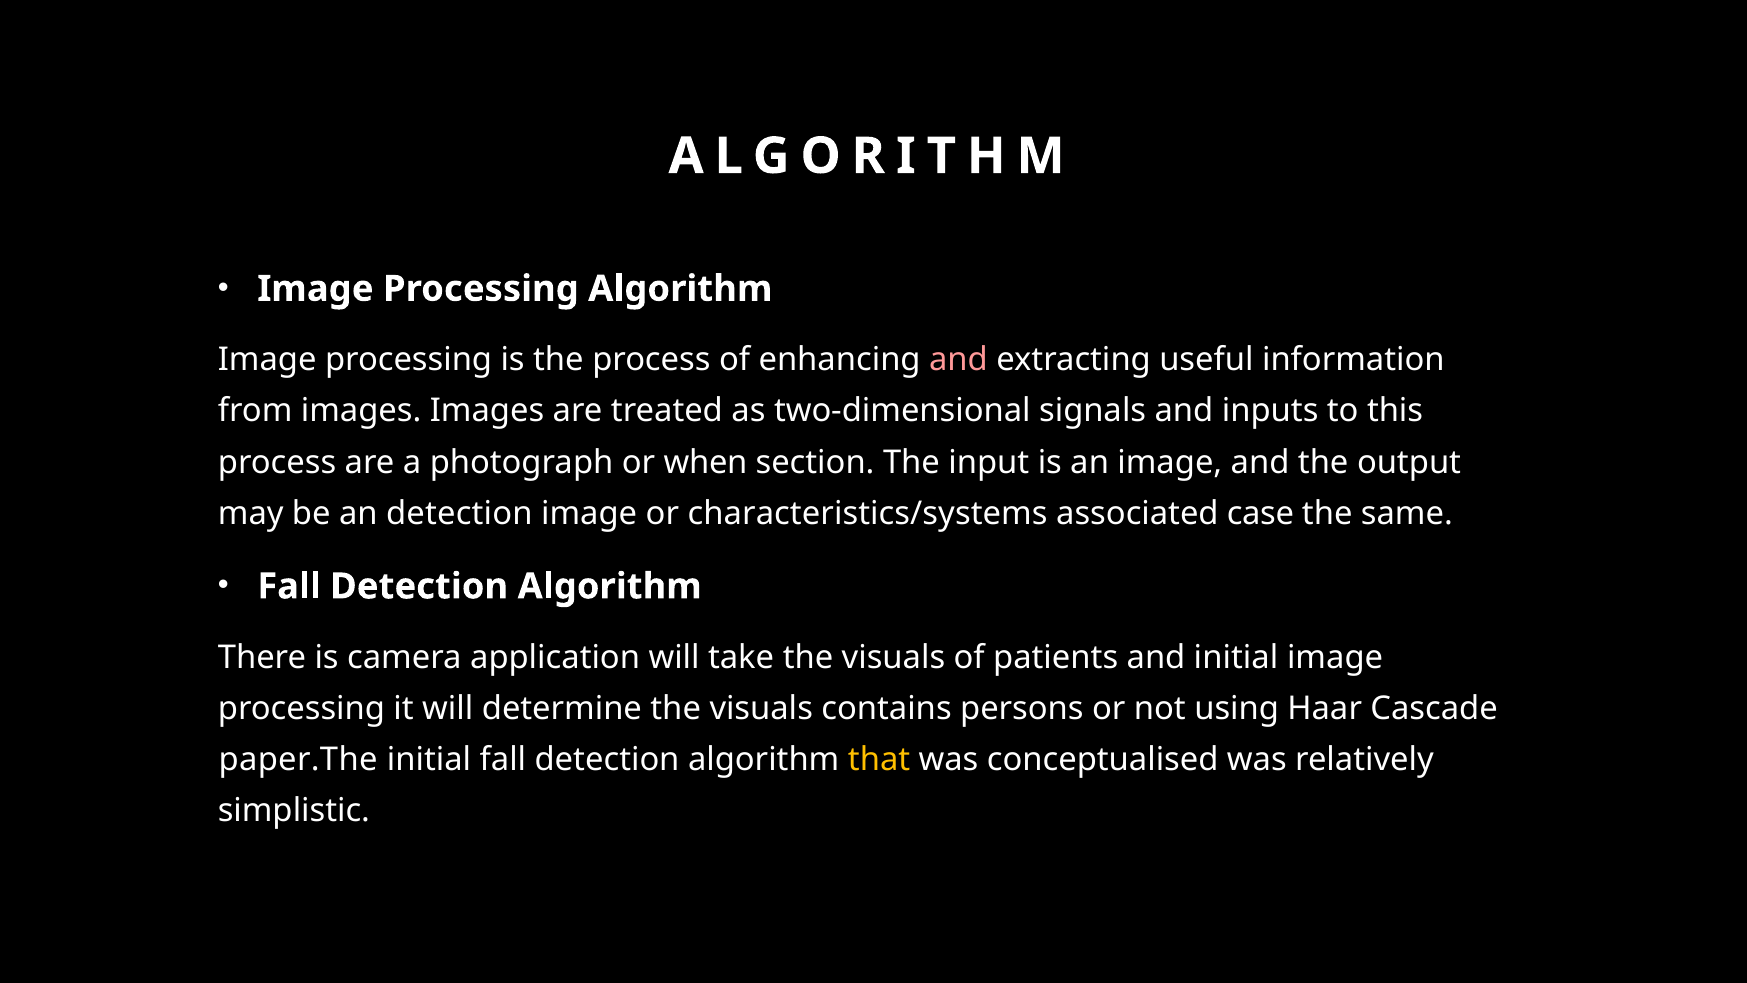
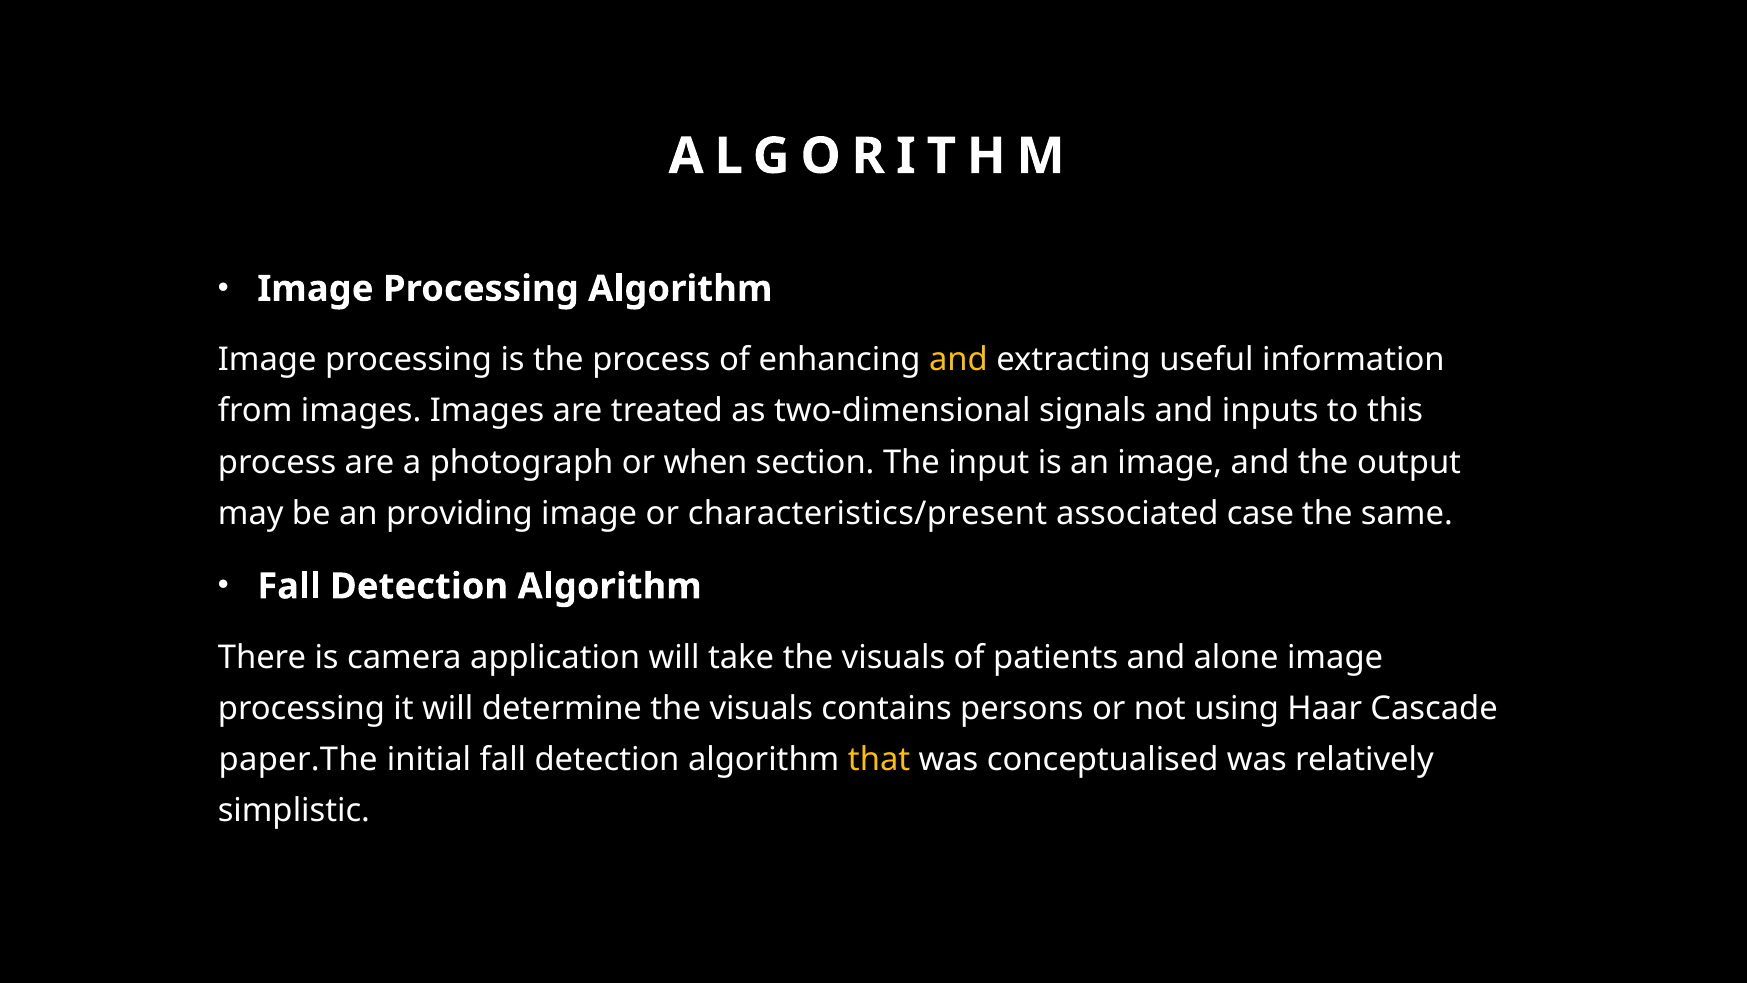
and colour: pink -> yellow (958, 360)
an detection: detection -> providing (460, 513)
characteristics/systems: characteristics/systems -> characteristics/present (867, 513)
and initial: initial -> alone (1236, 657)
